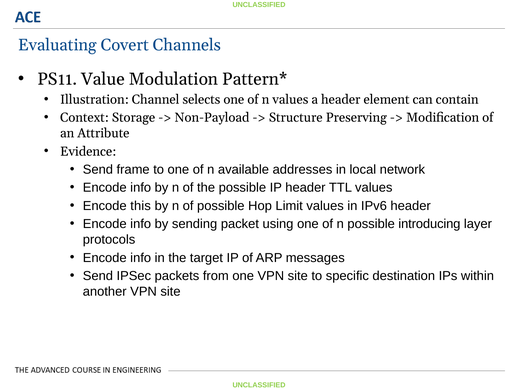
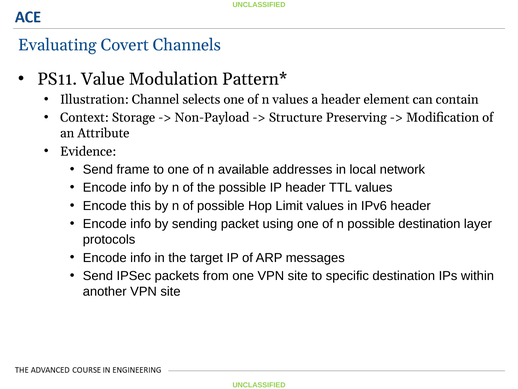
possible introducing: introducing -> destination (429, 224)
